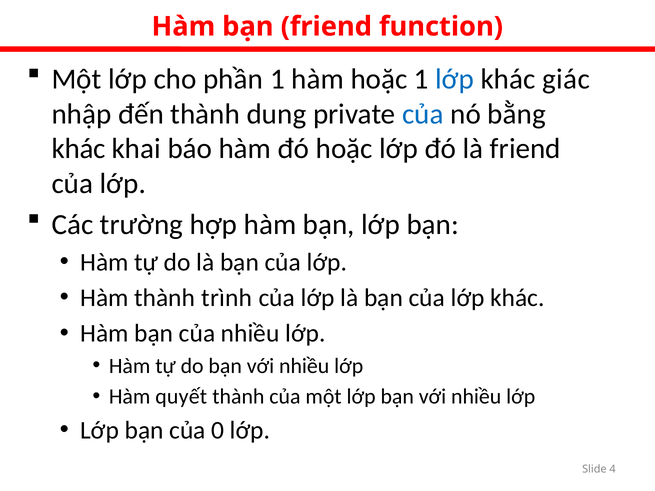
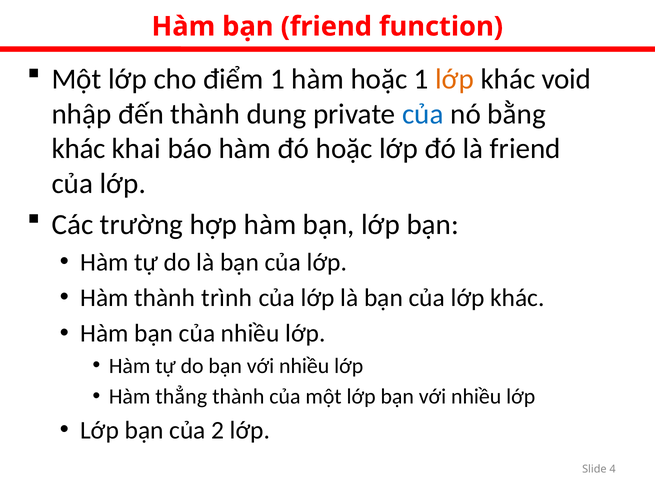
phần: phần -> điểm (233, 79)
lớp colour: blue -> orange (455, 79)
giác: giác -> void (566, 79)
quyết: quyết -> thẳng (181, 397)
0: 0 -> 2 (218, 430)
